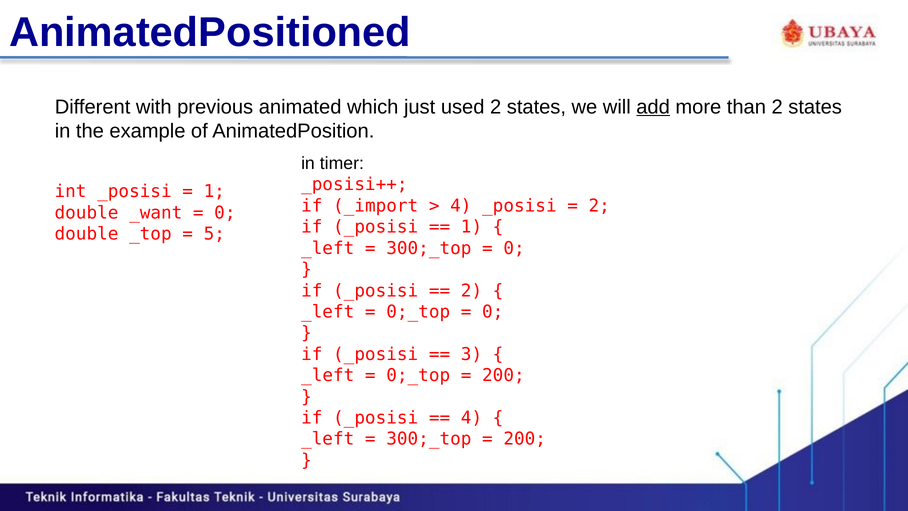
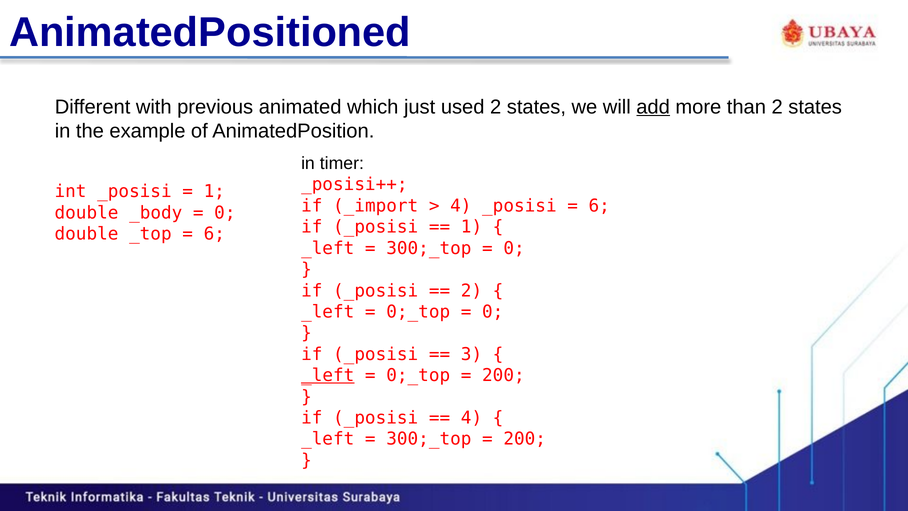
2: 2 -> 6 (599, 206)
_want: _want -> _body (156, 213)
5: 5 -> 6 (214, 234)
_left underline: none -> present (328, 375)
